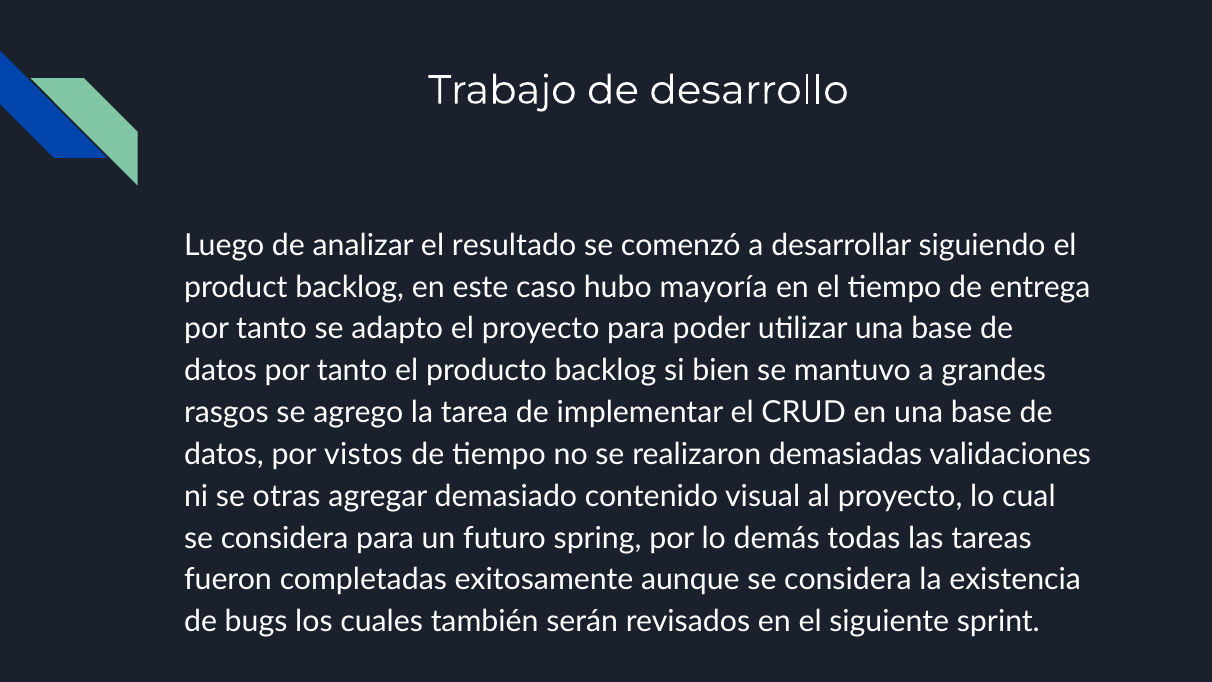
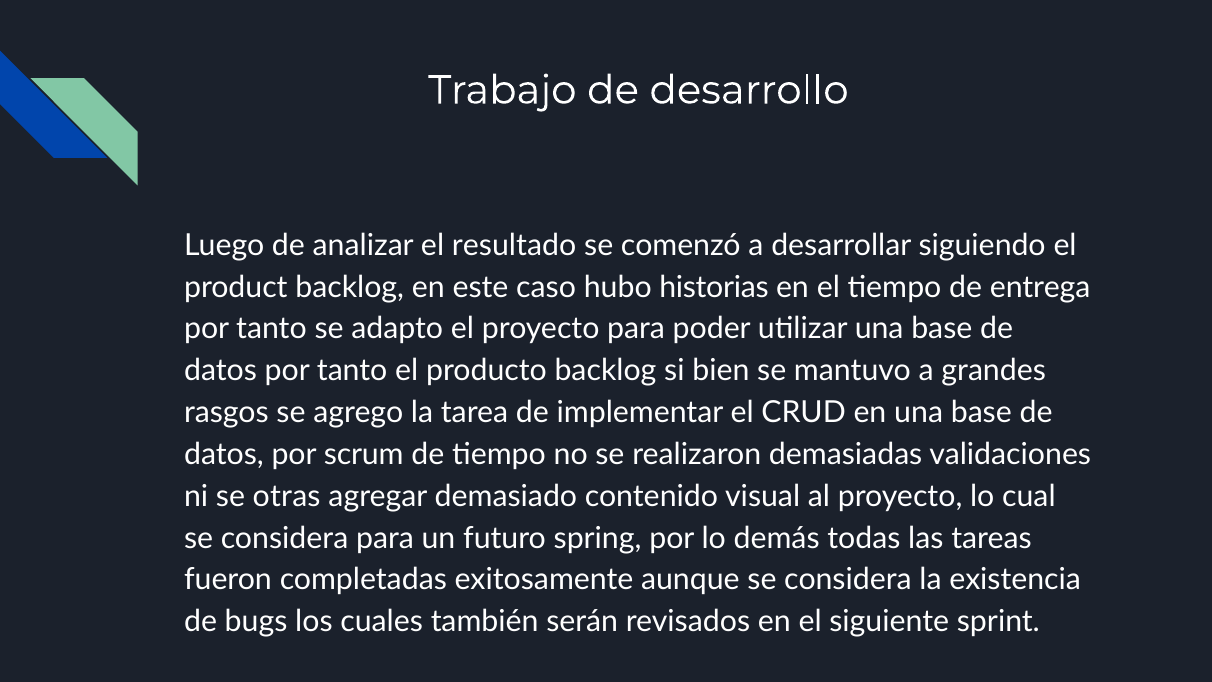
mayoría: mayoría -> historias (714, 287)
vistos: vistos -> scrum (364, 454)
